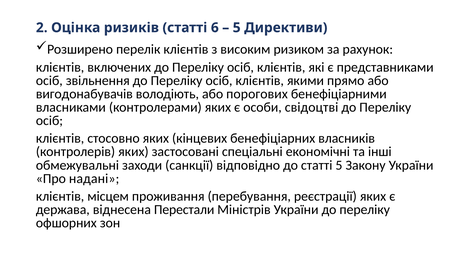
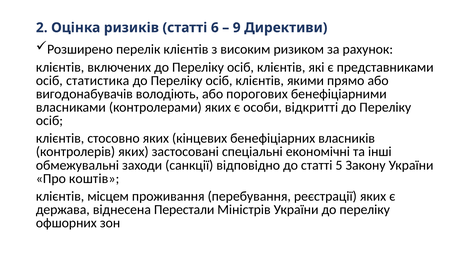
5: 5 -> 9 (237, 28)
звільнення: звільнення -> статистика (98, 80)
свідоцтві: свідоцтві -> відкритті (312, 107)
надані: надані -> коштів (94, 178)
